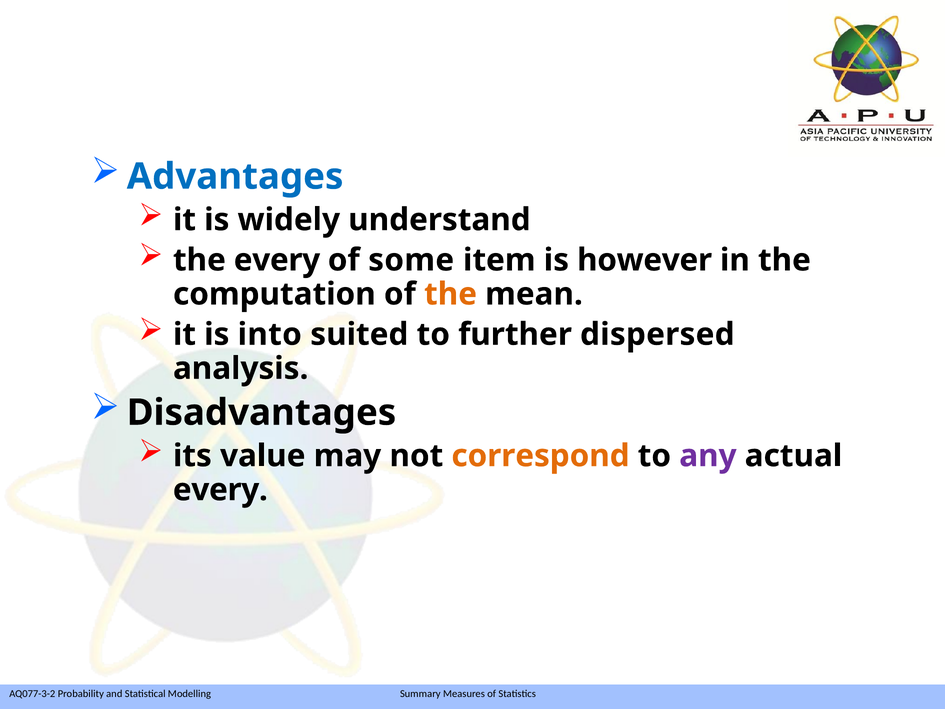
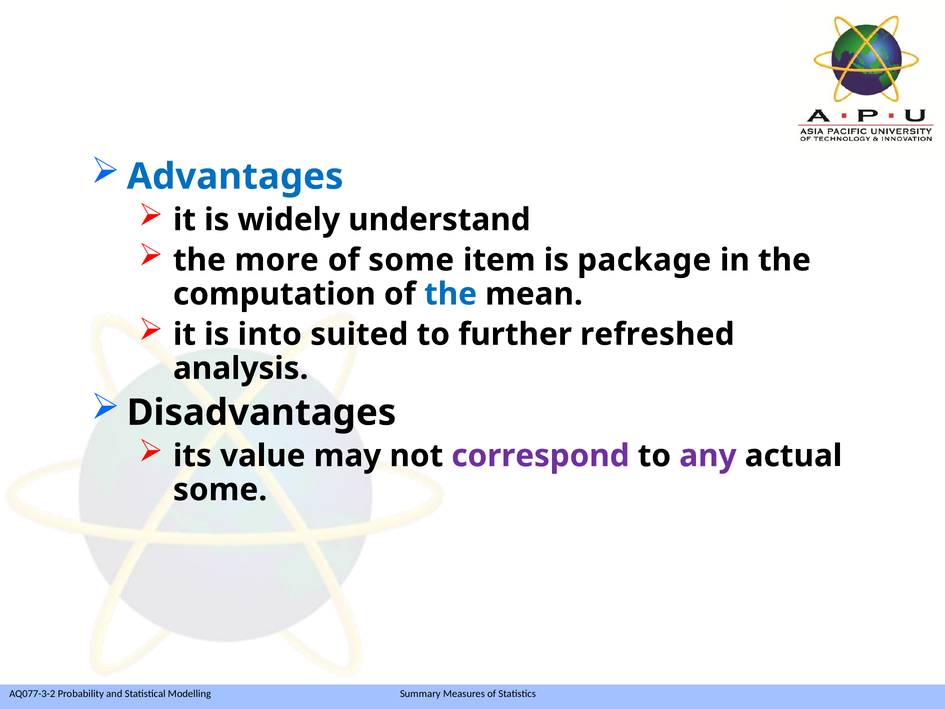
the every: every -> more (277, 260)
however: however -> package (644, 260)
the colour: orange -> blue (451, 294)
dispersed: dispersed -> refreshed (657, 334)
correspond colour: orange -> purple (540, 456)
every: every -> some (220, 490)
